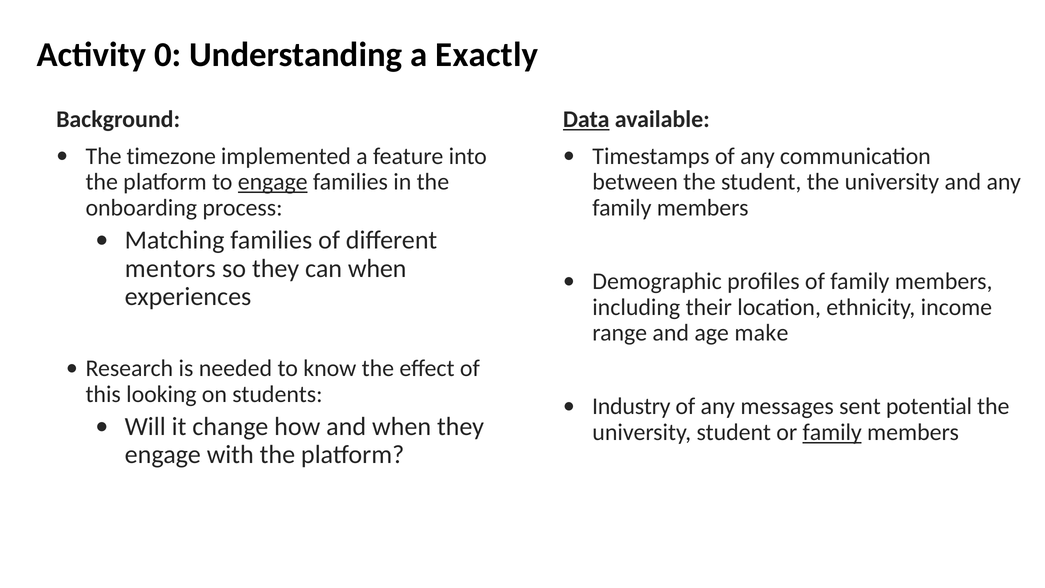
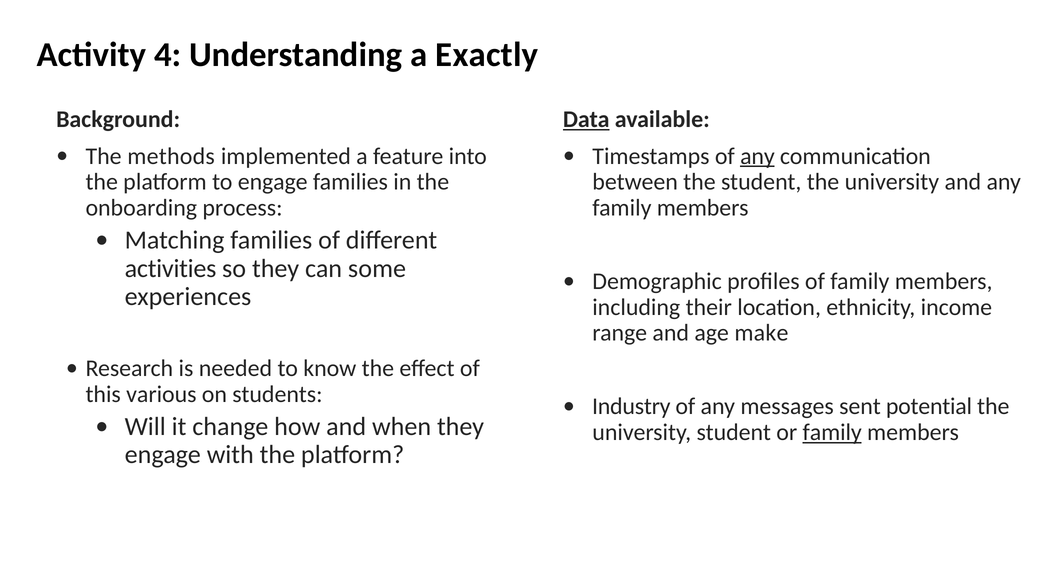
0: 0 -> 4 (168, 55)
timezone: timezone -> methods (171, 156)
any underline: none -> present (757, 156)
engage underline: present -> none (273, 182)
mentors: mentors -> activities (171, 268)
can when: when -> some (377, 268)
looking: looking -> various (161, 394)
